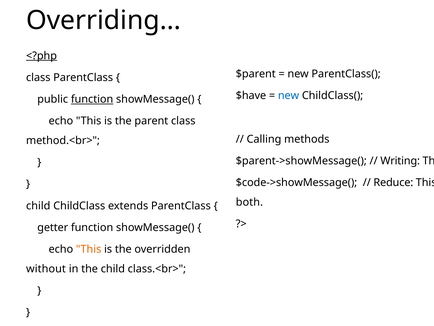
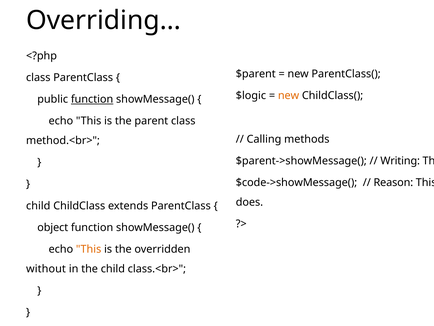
<?php underline: present -> none (41, 56)
$have: $have -> $logic (251, 96)
new colour: blue -> orange (289, 96)
Reduce: Reduce -> Reason (393, 182)
both: both -> does (249, 202)
getter: getter -> object (53, 227)
